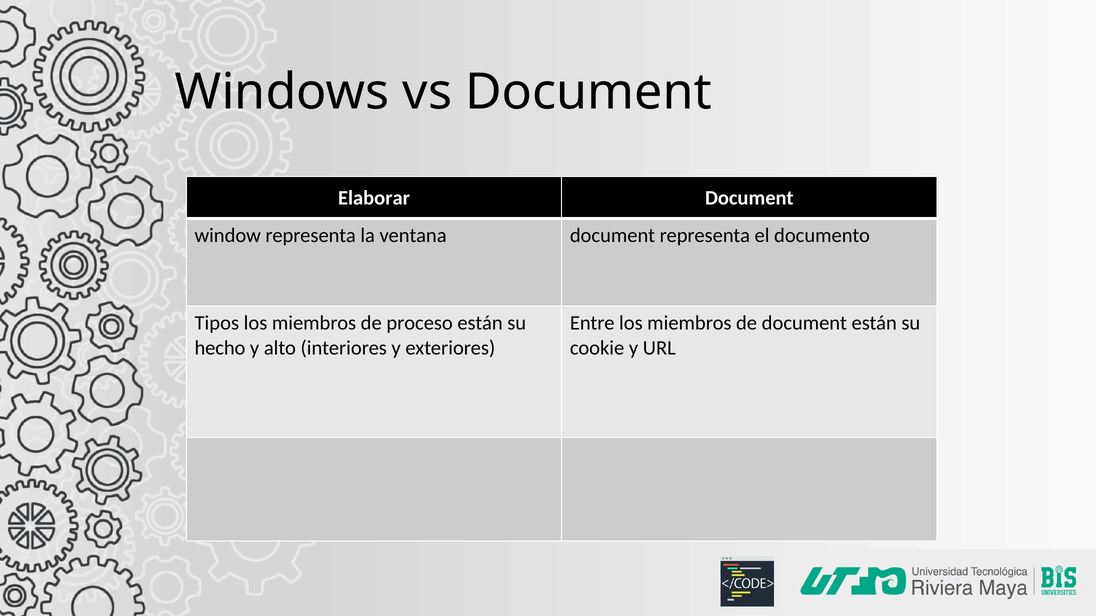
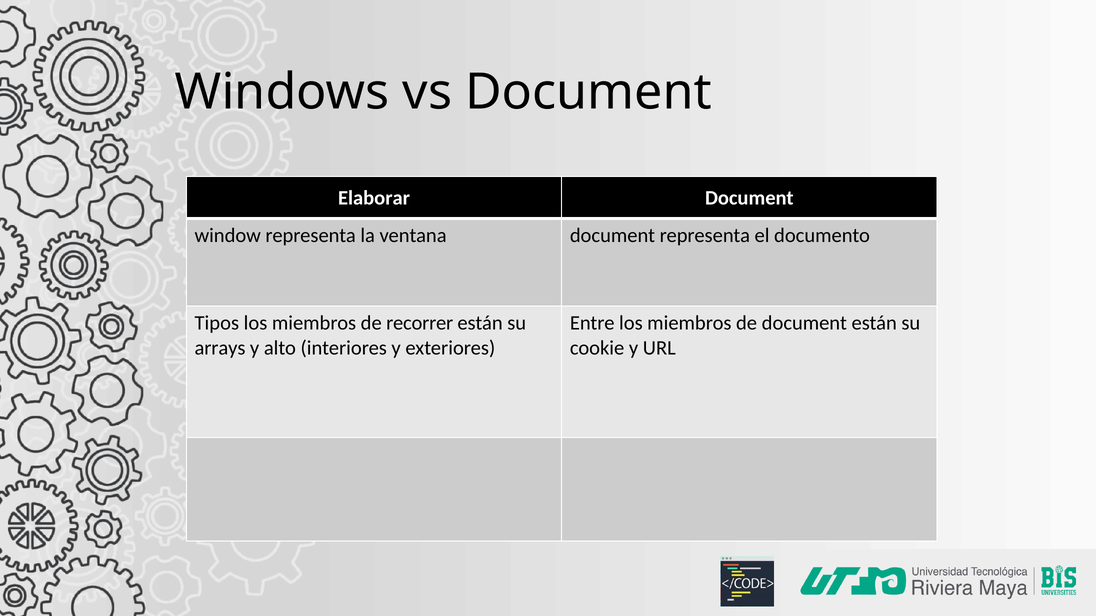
proceso: proceso -> recorrer (420, 323)
hecho: hecho -> arrays (220, 348)
